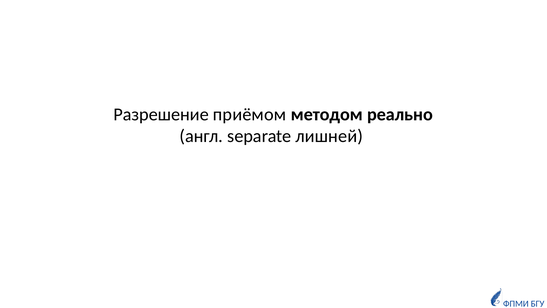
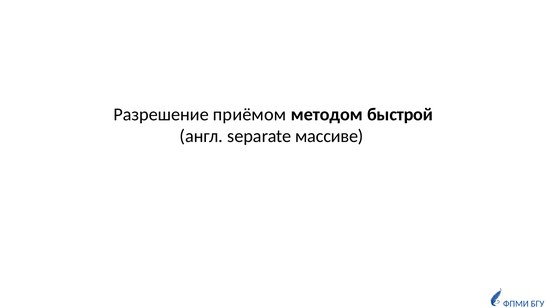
реально: реально -> быстрой (400, 114)
лишней: лишней -> массиве (329, 136)
